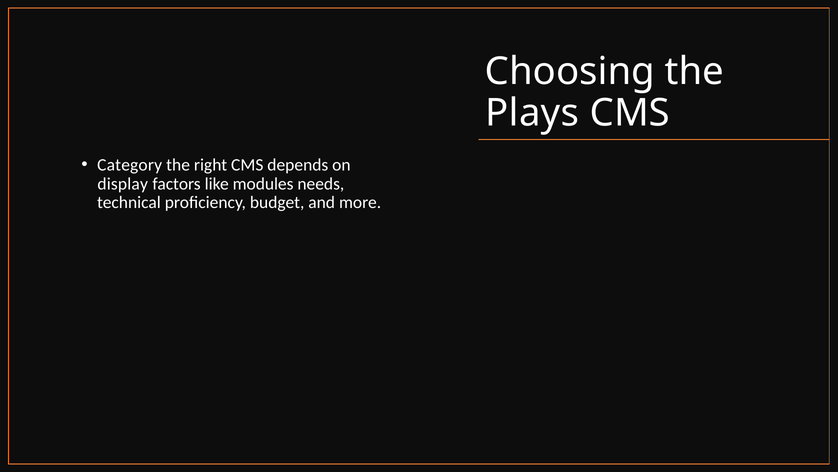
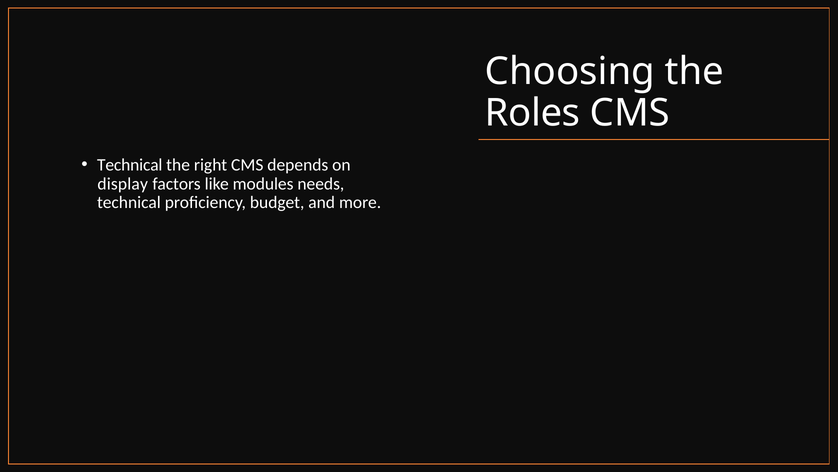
Plays: Plays -> Roles (533, 113)
Category: Category -> Technical (130, 165)
